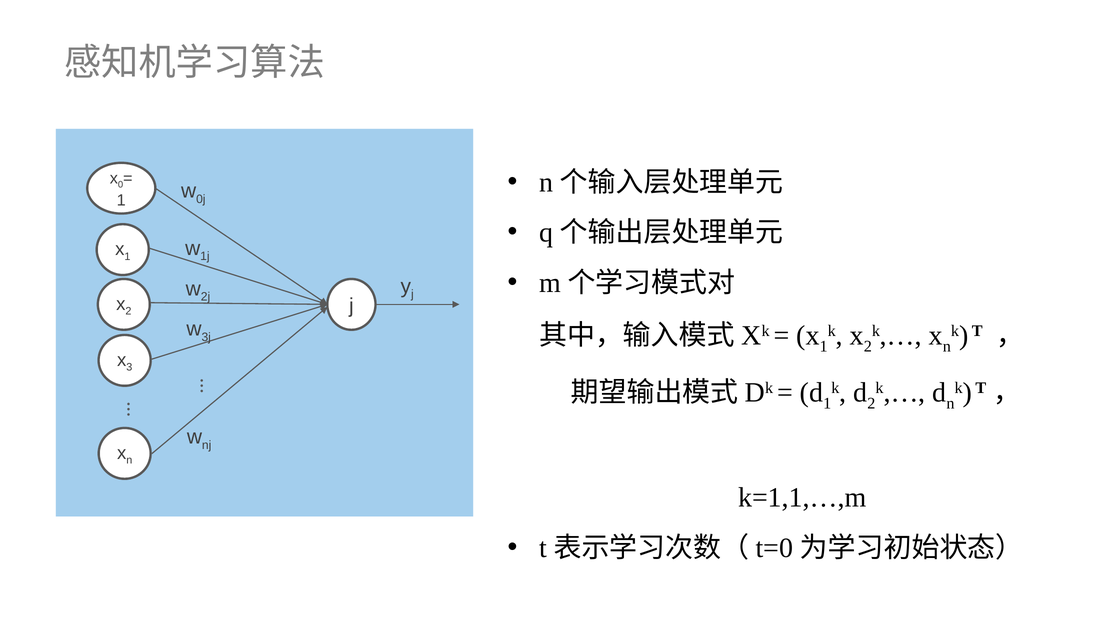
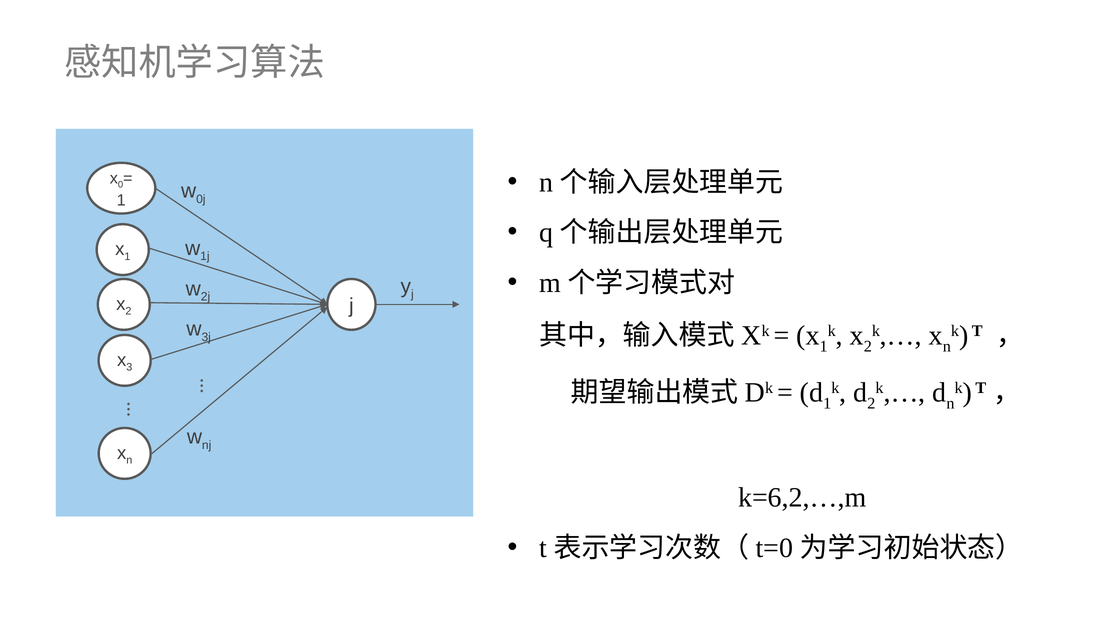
k=1,1,…,m: k=1,1,…,m -> k=6,2,…,m (802, 498)
